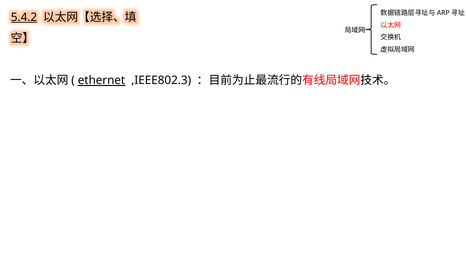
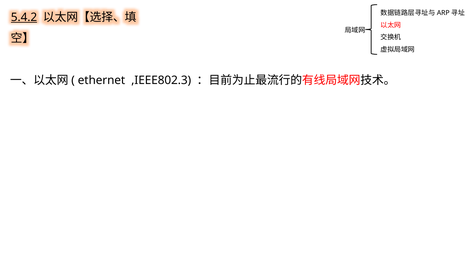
ethernet underline: present -> none (102, 80)
